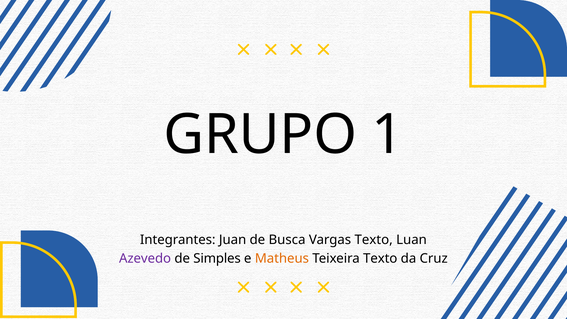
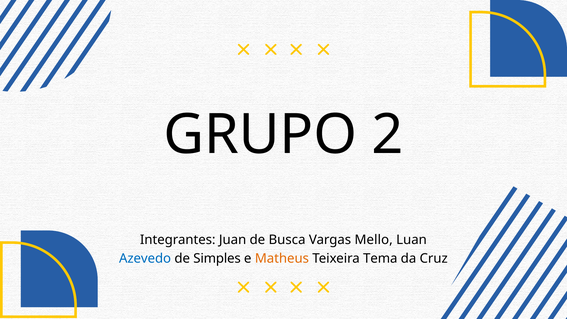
1: 1 -> 2 (387, 135)
Vargas Texto: Texto -> Mello (374, 240)
Azevedo colour: purple -> blue (145, 258)
Teixeira Texto: Texto -> Tema (380, 258)
